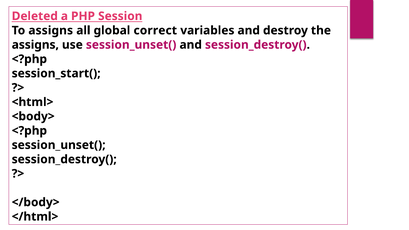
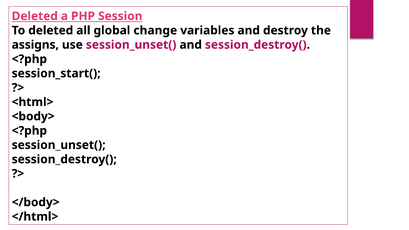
To assigns: assigns -> deleted (51, 30)
correct: correct -> change (155, 30)
